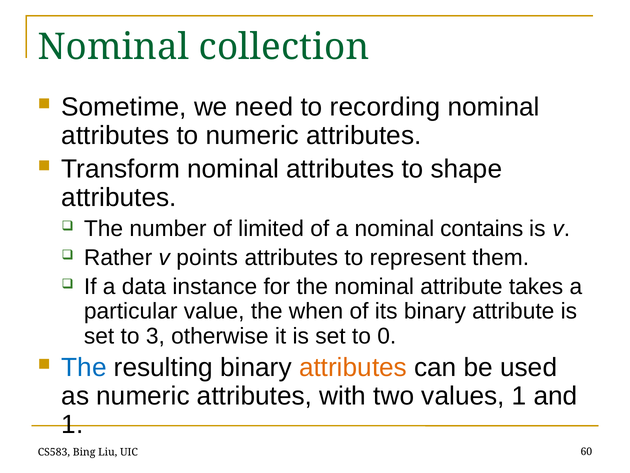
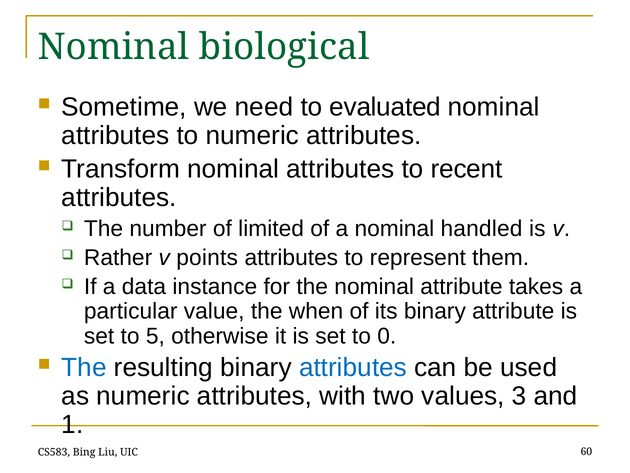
collection: collection -> biological (284, 47)
recording: recording -> evaluated (385, 107)
shape: shape -> recent (467, 169)
contains: contains -> handled (482, 228)
3: 3 -> 5 (155, 336)
attributes colour: orange -> blue (353, 367)
values 1: 1 -> 3 (519, 396)
